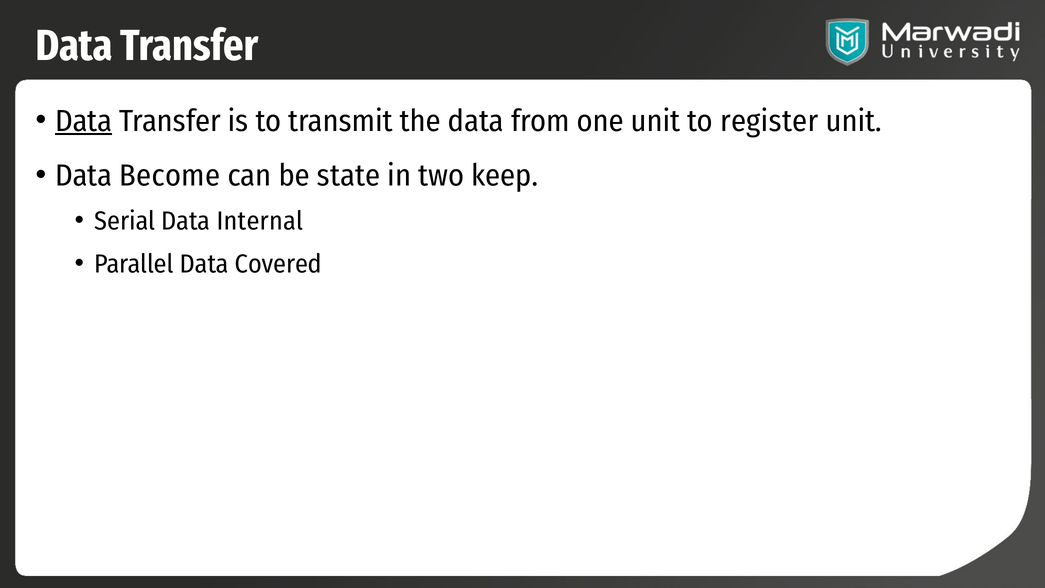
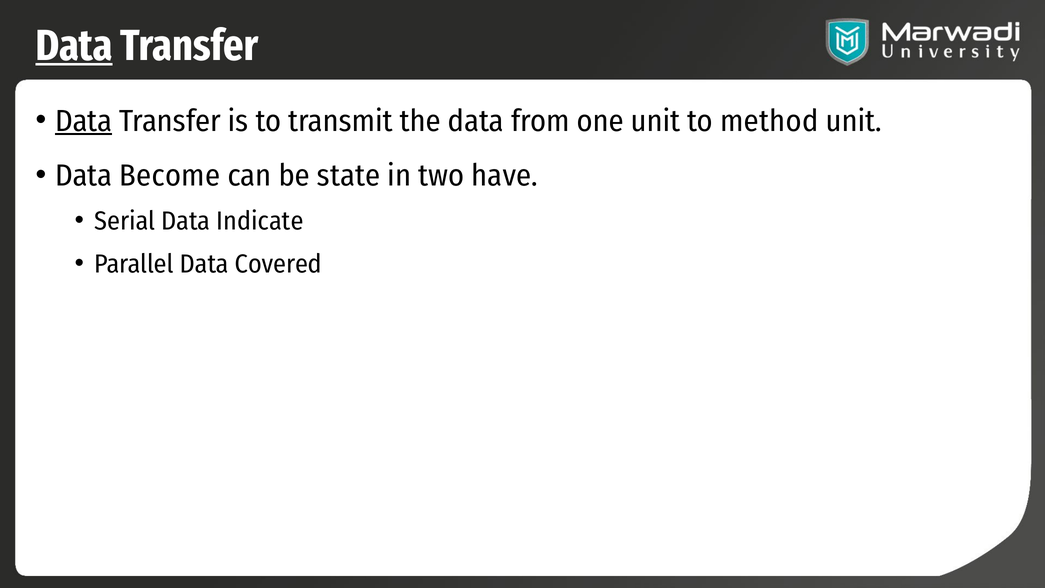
Data underline: none -> present (74, 46)
register: register -> method (769, 121)
keep: keep -> have (505, 176)
Internal: Internal -> Indicate (260, 221)
